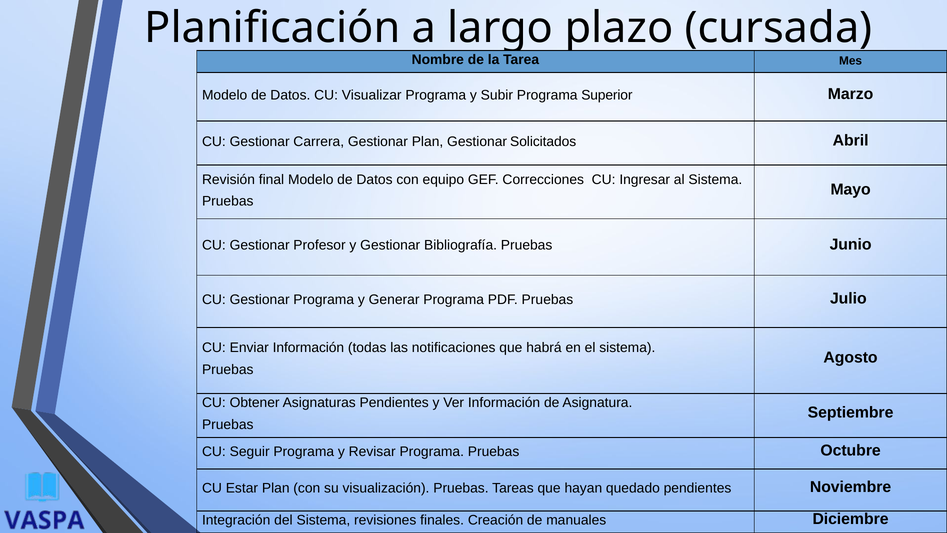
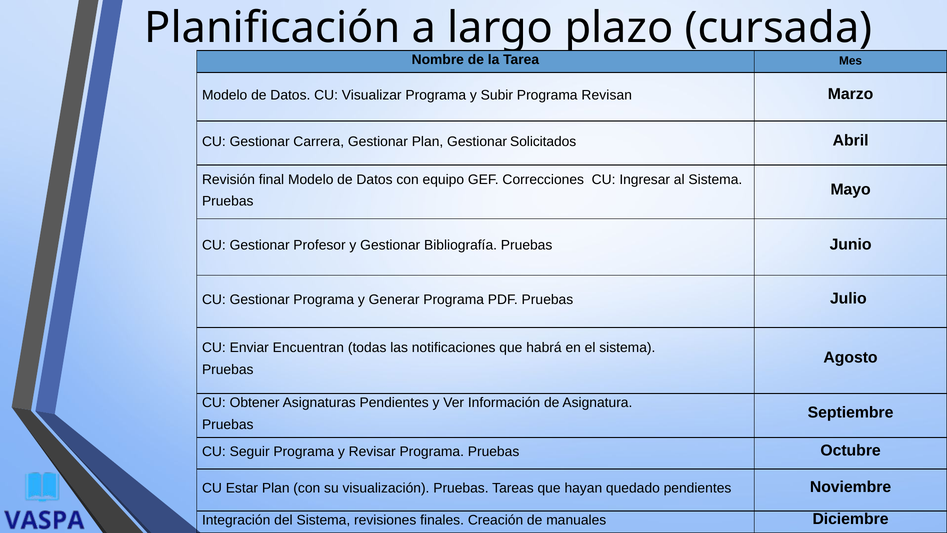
Superior: Superior -> Revisan (607, 95)
Enviar Información: Información -> Encuentran (308, 348)
